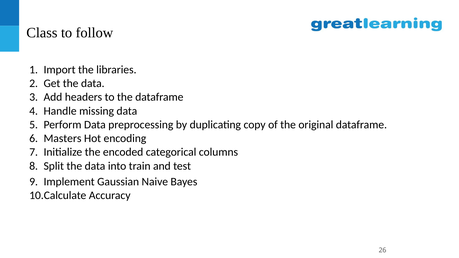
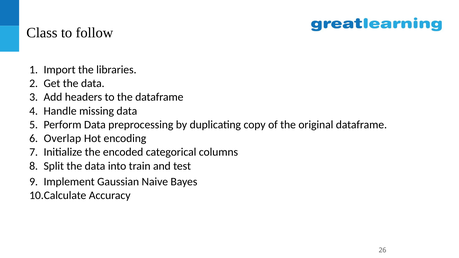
Masters: Masters -> Overlap (62, 139)
